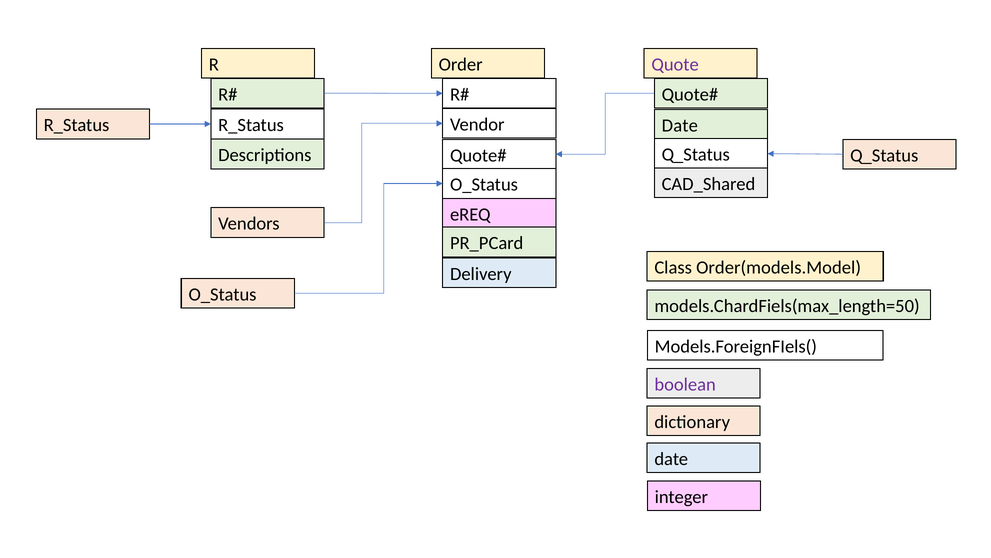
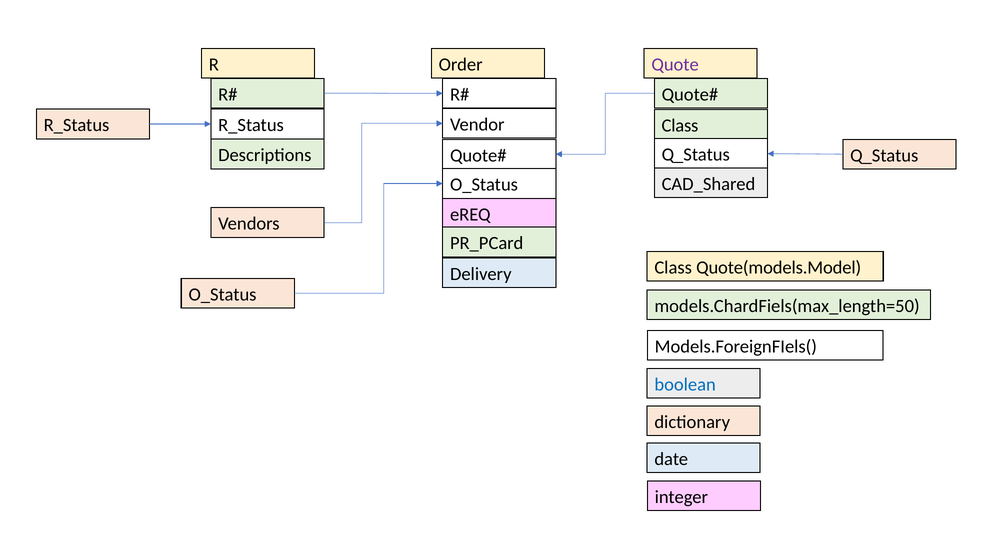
Date: Date -> Class (680, 125)
Order(models.Model: Order(models.Model -> Quote(models.Model (779, 267)
boolean colour: purple -> blue (685, 384)
